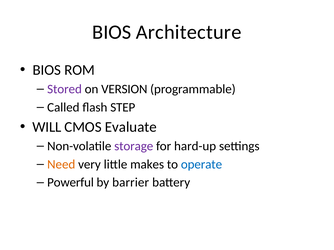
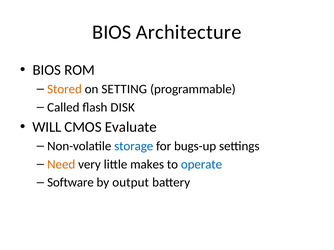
Stored colour: purple -> orange (65, 89)
VERSION: VERSION -> SETTING (124, 89)
STEP: STEP -> DISK (123, 107)
storage colour: purple -> blue (134, 146)
hard-up: hard-up -> bugs-up (195, 146)
Powerful: Powerful -> Software (70, 183)
barrier: barrier -> output (131, 183)
